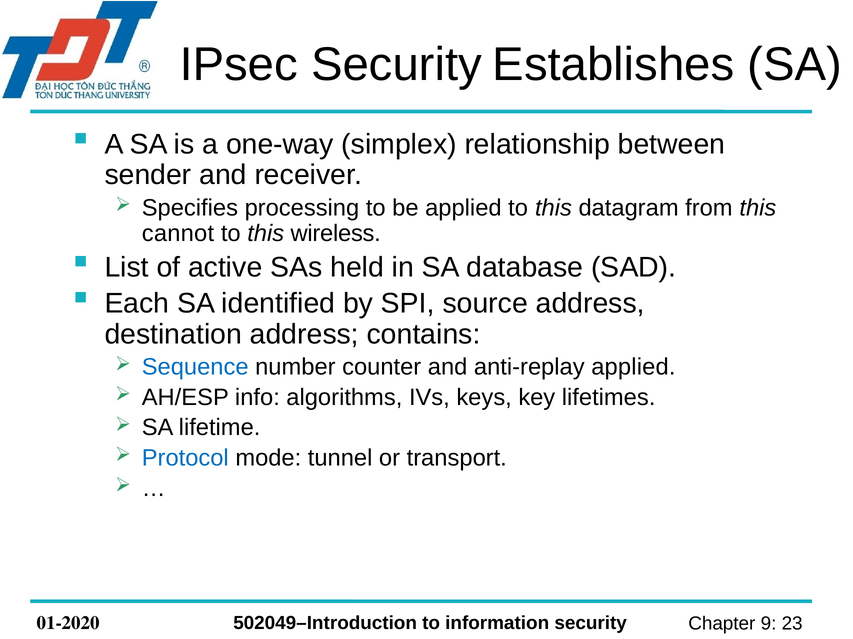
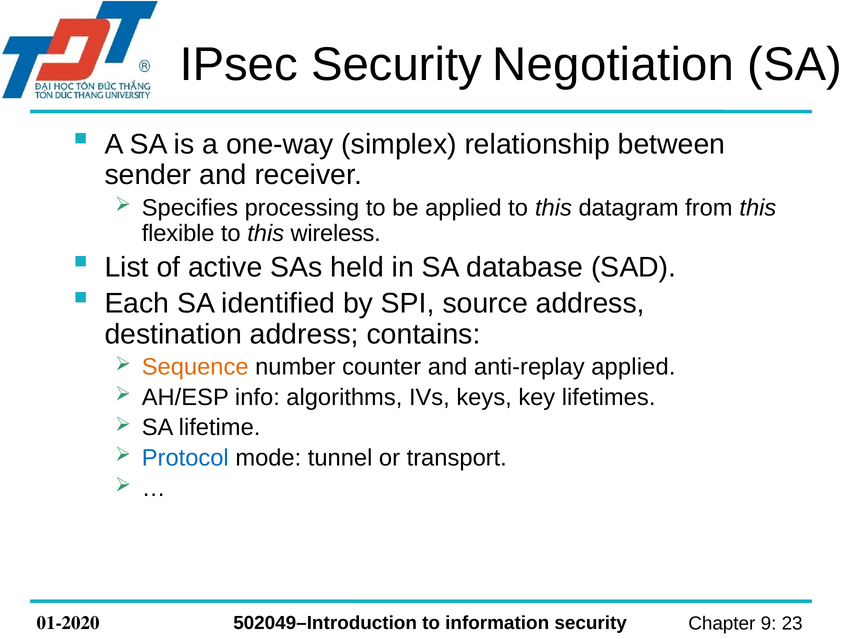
Establishes: Establishes -> Negotiation (613, 65)
cannot: cannot -> flexible (178, 234)
Sequence colour: blue -> orange (195, 368)
